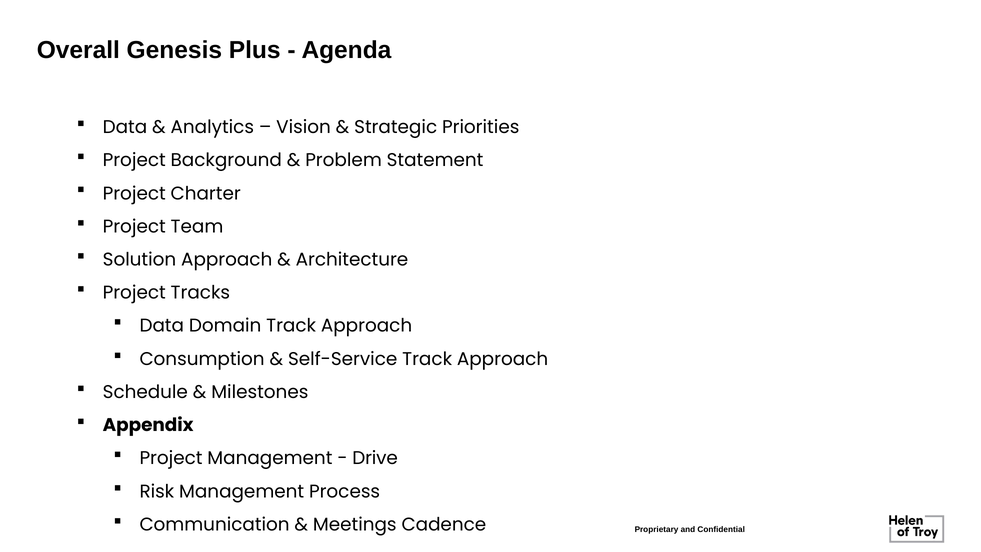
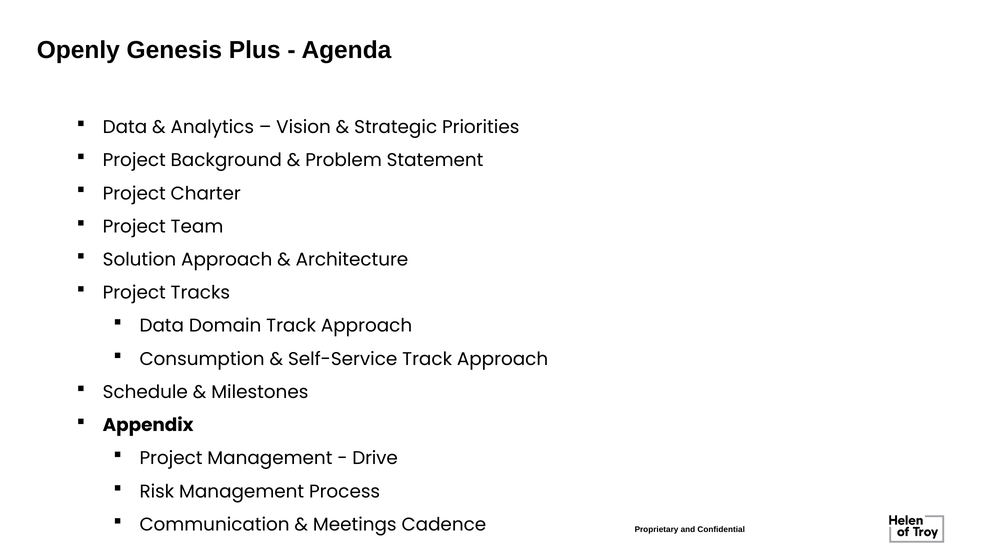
Overall: Overall -> Openly (78, 50)
